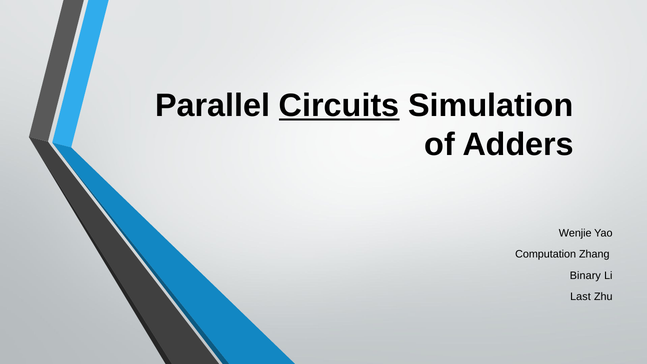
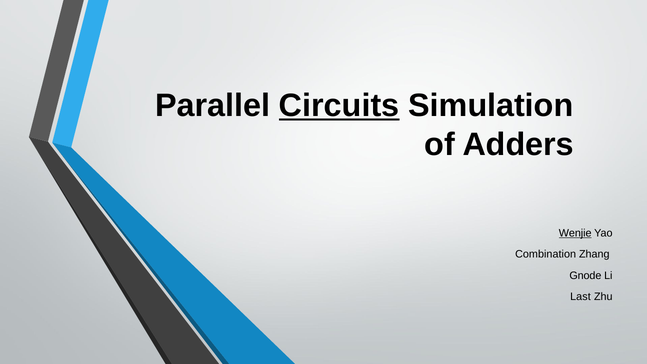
Wenjie underline: none -> present (575, 233)
Computation: Computation -> Combination (546, 254)
Binary: Binary -> Gnode (585, 276)
